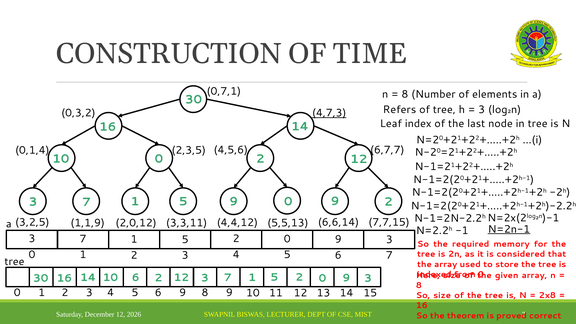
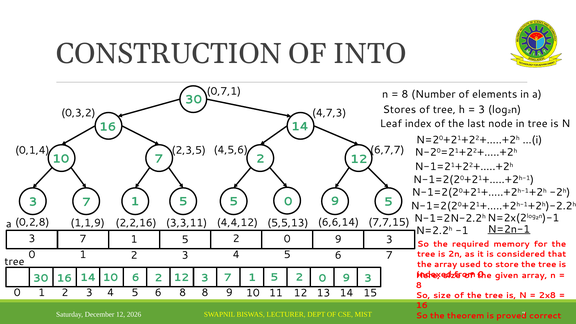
TIME: TIME -> INTO (370, 54)
Refers: Refers -> Stores (399, 109)
4,7,3 underline: present -> none (329, 113)
10 0: 0 -> 7 (159, 159)
5 9: 9 -> 5 (234, 201)
9 2: 2 -> 5 (388, 202)
3,2,5: 3,2,5 -> 0,2,8 (32, 222)
2,0,12: 2,0,12 -> 2,2,16 (136, 223)
6 9: 9 -> 8 (183, 293)
